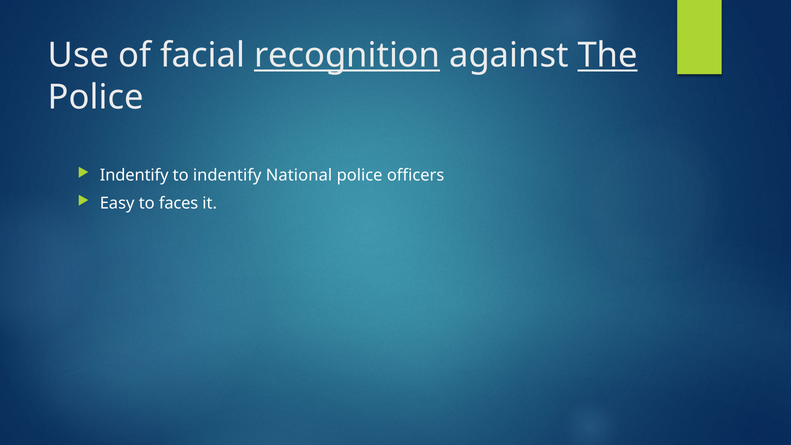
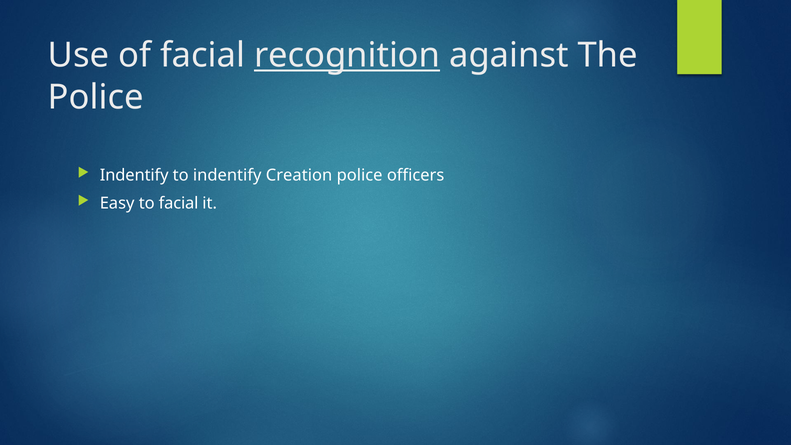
The underline: present -> none (608, 56)
National: National -> Creation (299, 175)
to faces: faces -> facial (179, 203)
